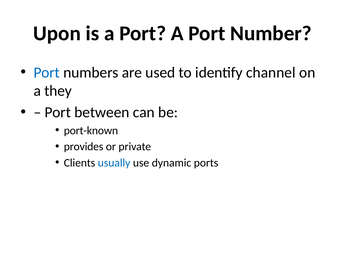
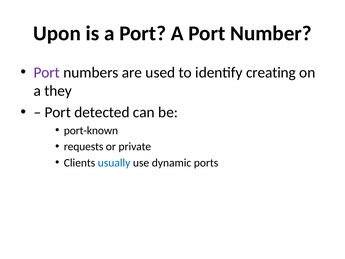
Port colour: blue -> purple (47, 72)
channel: channel -> creating (271, 72)
between: between -> detected (102, 112)
provides: provides -> requests (84, 146)
